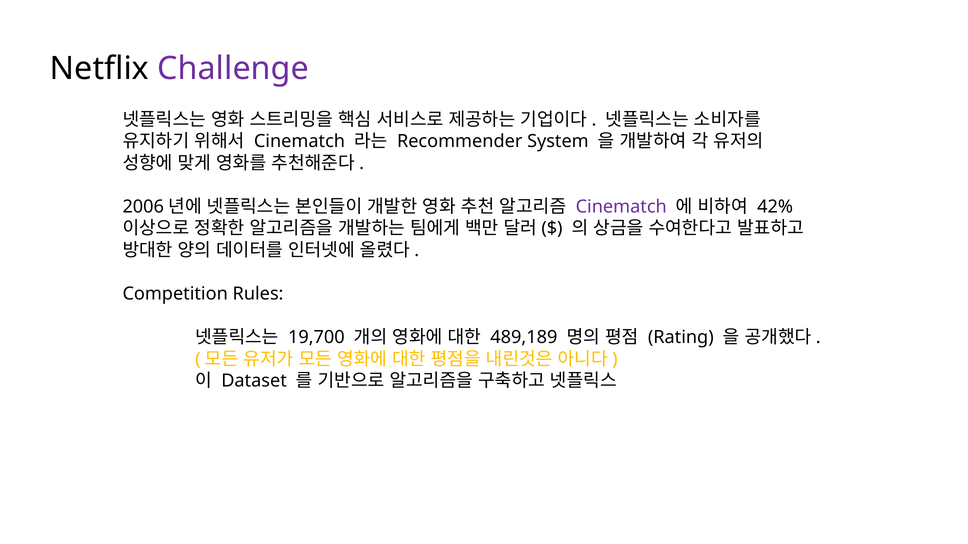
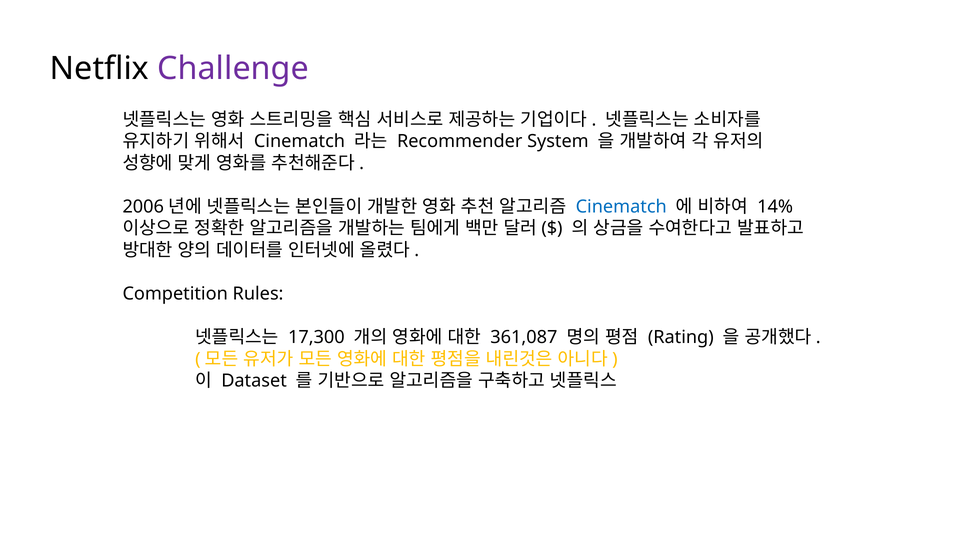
Cinematch colour: purple -> blue (621, 207)
42%: 42% -> 14% (775, 207)
19,700: 19,700 -> 17,300 (316, 338)
489,189: 489,189 -> 361,087 (524, 338)
